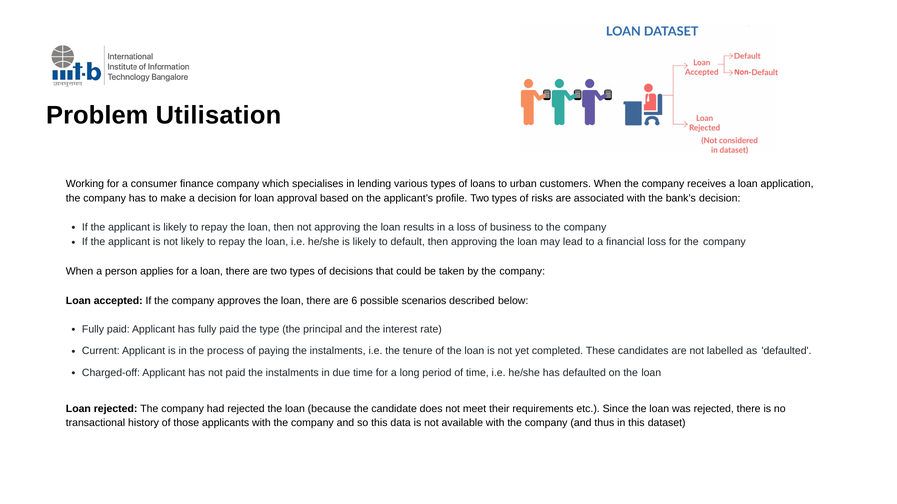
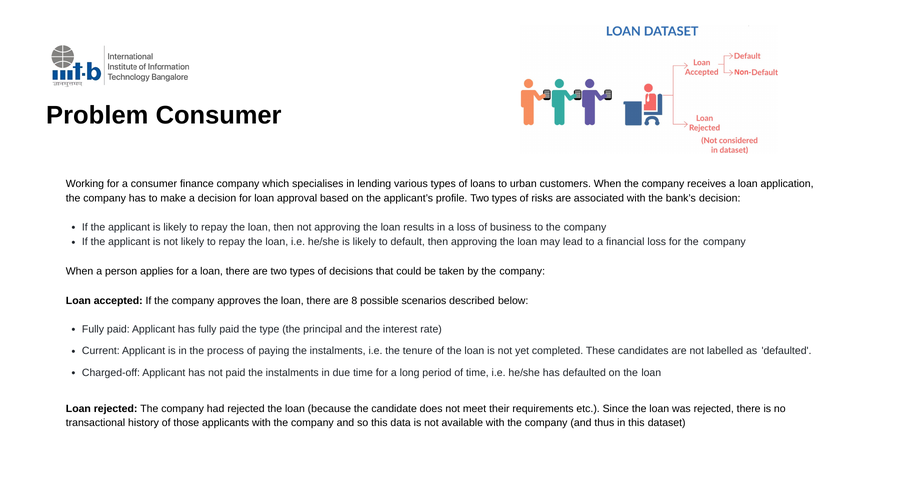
Problem Utilisation: Utilisation -> Consumer (219, 116)
6: 6 -> 8 (354, 301)
